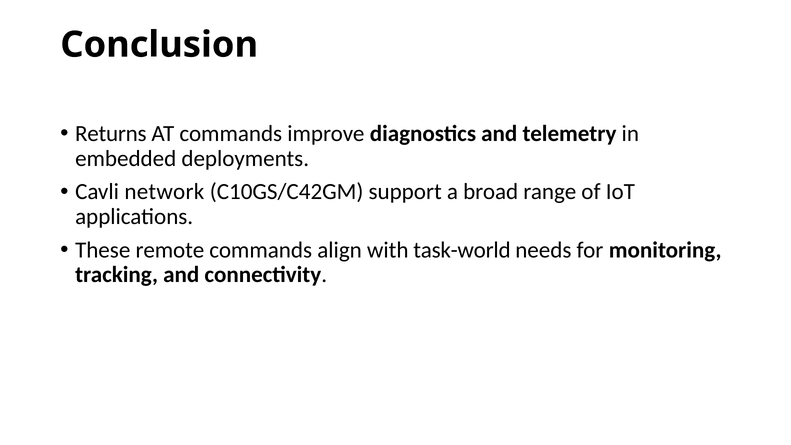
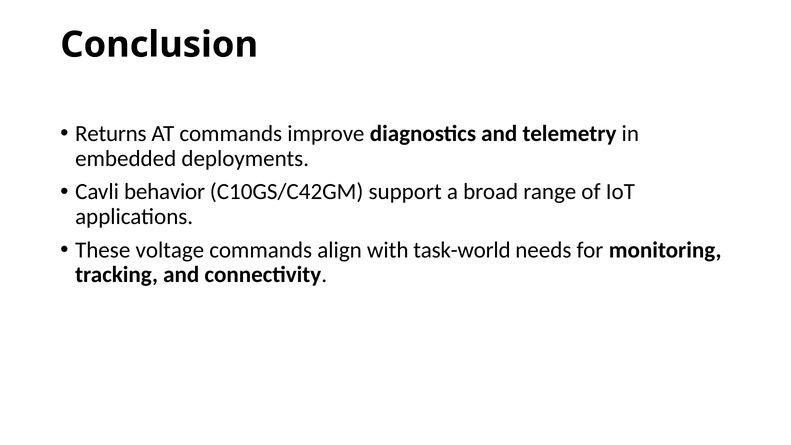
network: network -> behavior (165, 192)
remote: remote -> voltage (170, 250)
